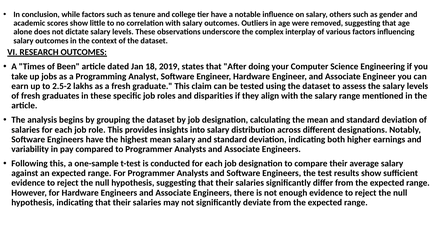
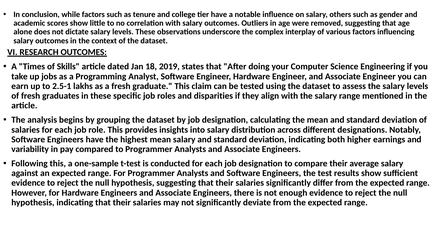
Been: Been -> Skills (68, 67)
2.5-2: 2.5-2 -> 2.5-1 (62, 86)
